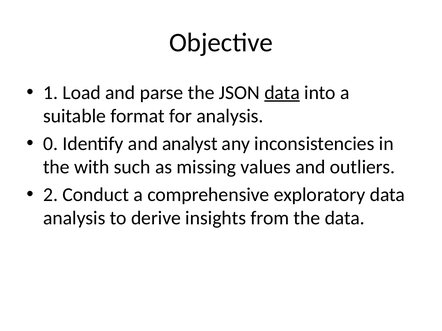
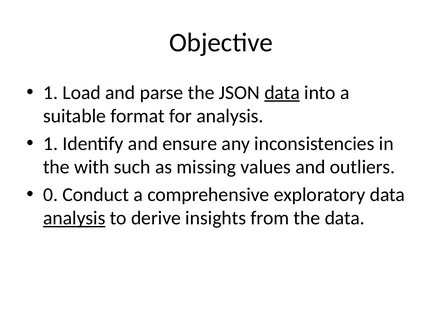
0: 0 -> 1 (51, 144)
analyst: analyst -> ensure (190, 144)
2: 2 -> 0 (51, 195)
analysis underline: none -> present (74, 218)
